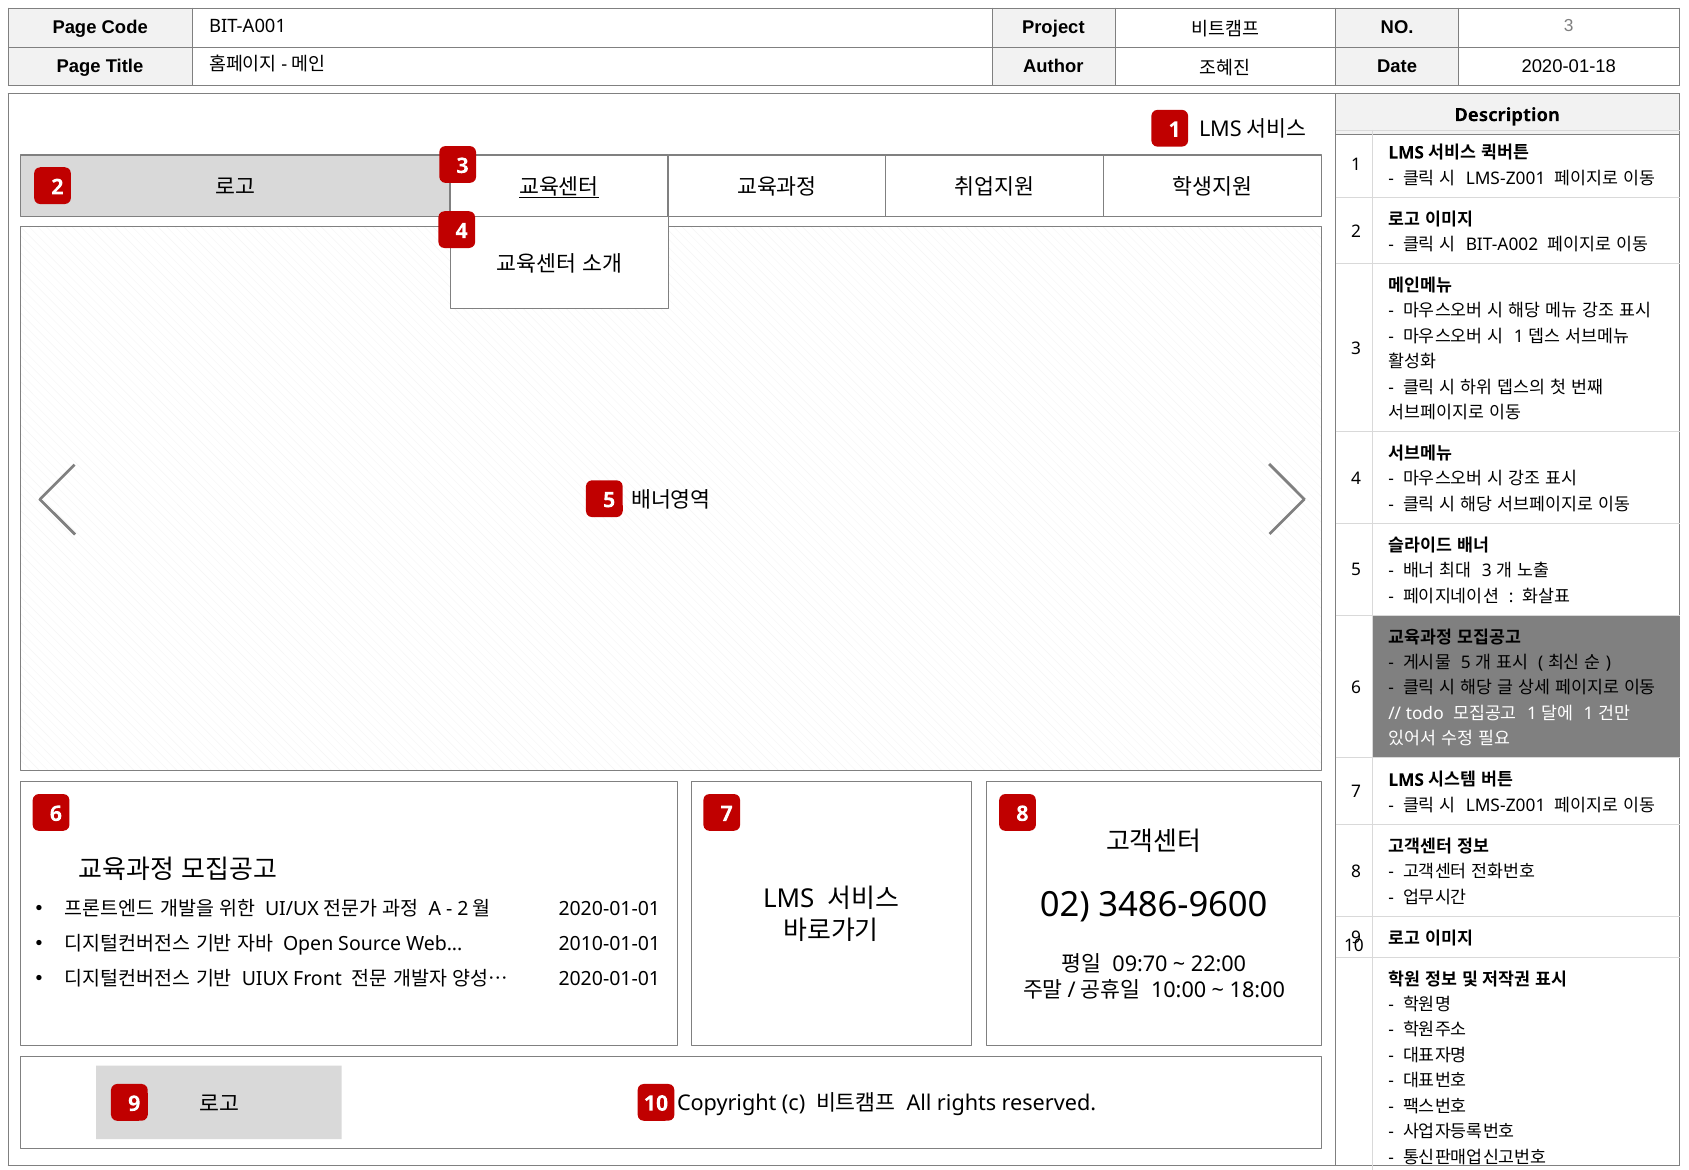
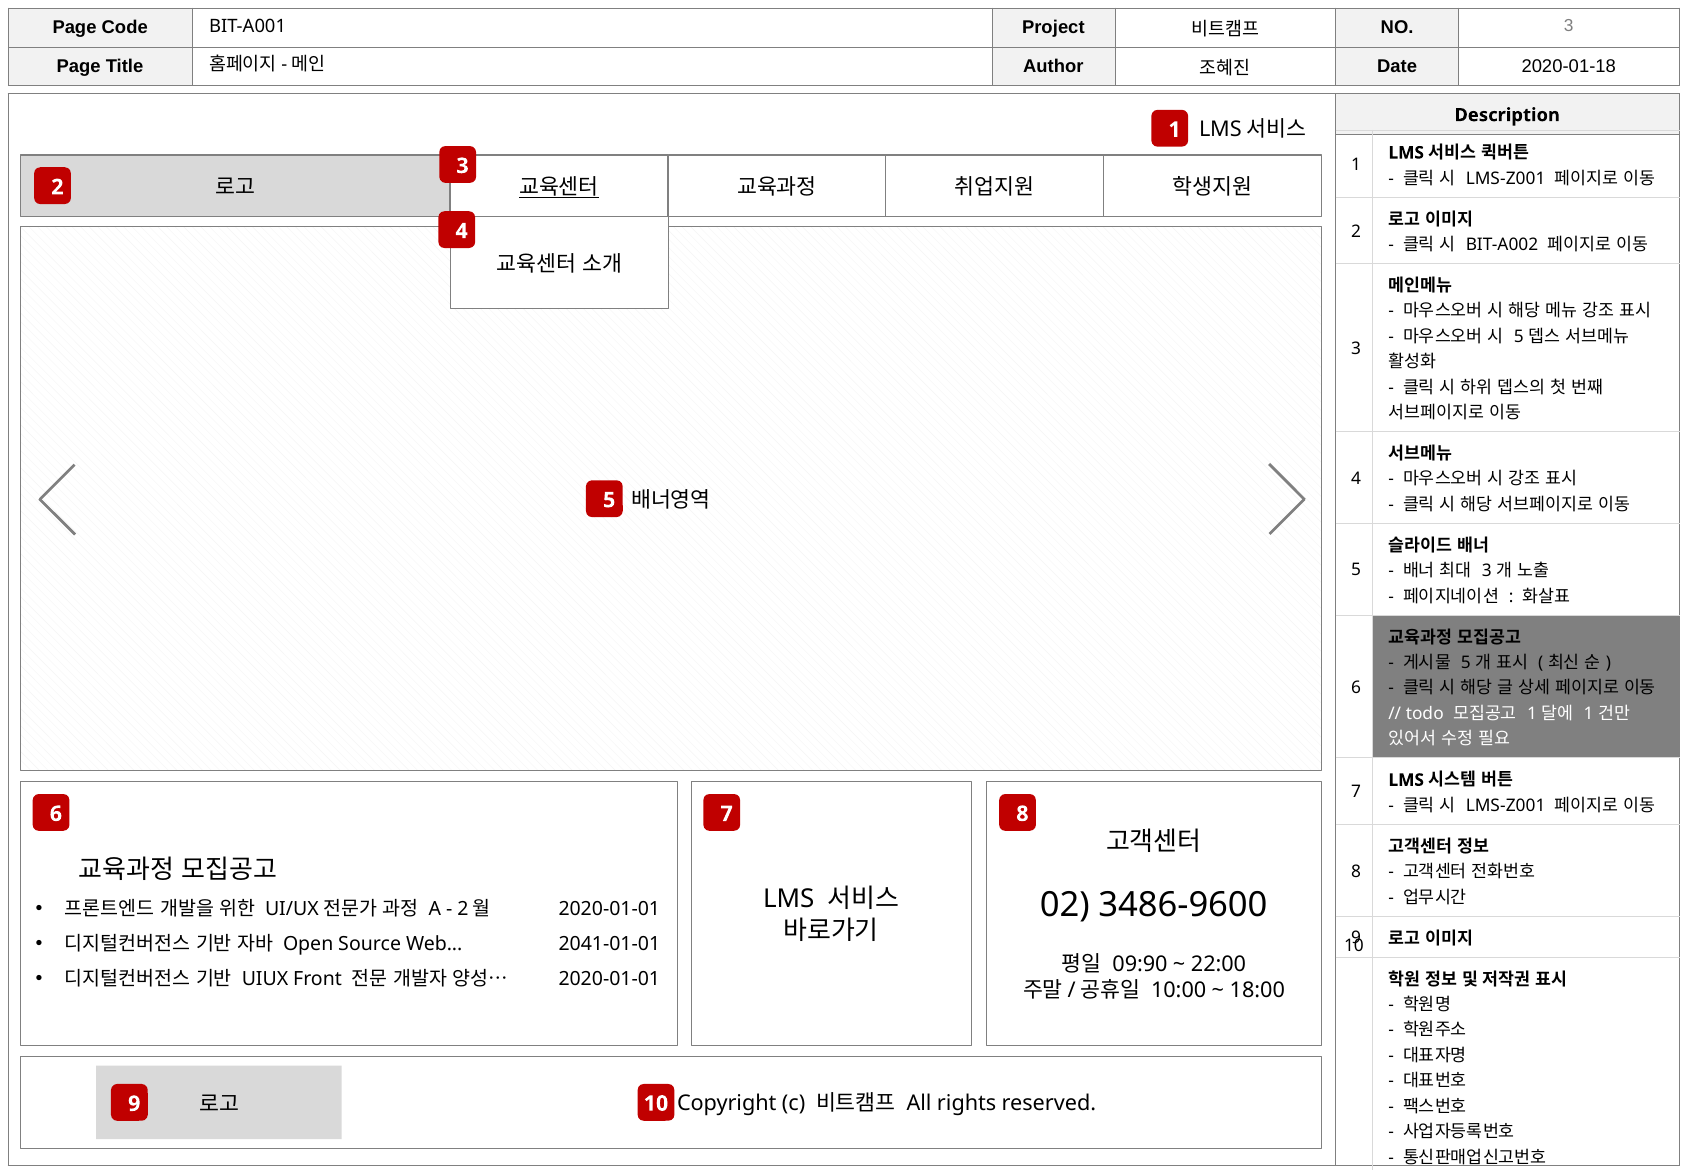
1: 1 -> 5 (1519, 336)
2010-01-01: 2010-01-01 -> 2041-01-01 (609, 943)
09:70: 09:70 -> 09:90 (1140, 964)
